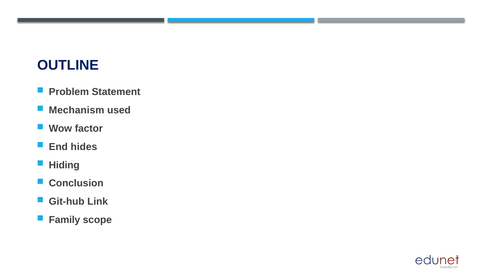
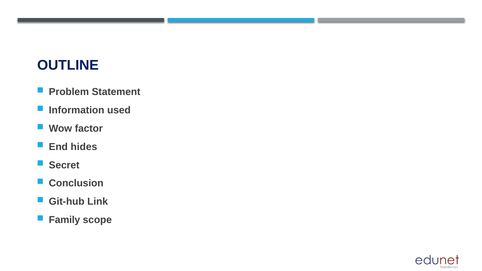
Mechanism: Mechanism -> Information (77, 110)
Hiding: Hiding -> Secret (64, 165)
